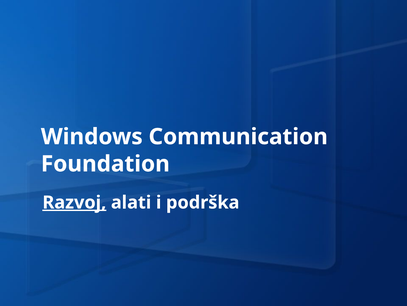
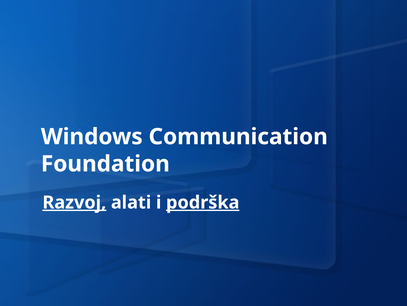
podrška underline: none -> present (203, 202)
